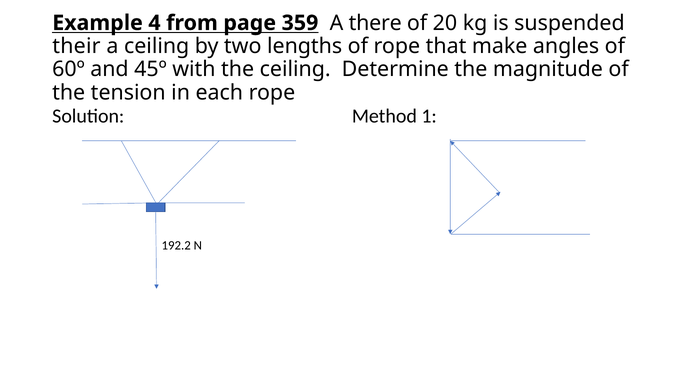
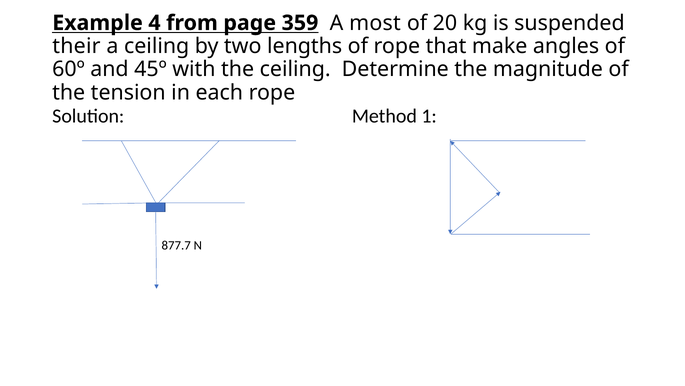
there: there -> most (375, 23)
192.2: 192.2 -> 877.7 (176, 245)
